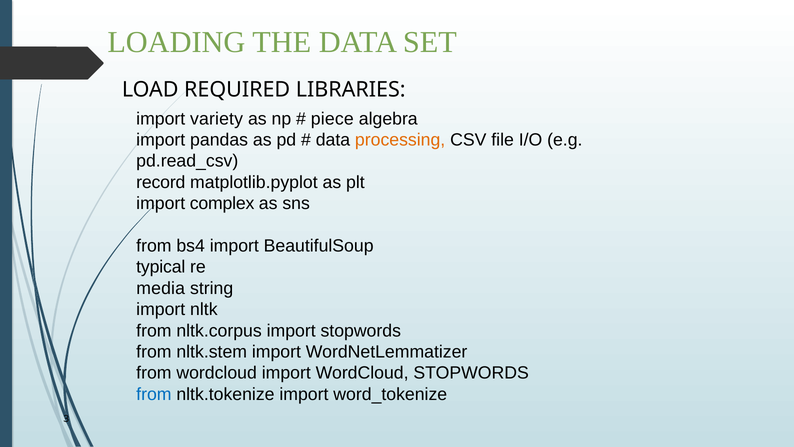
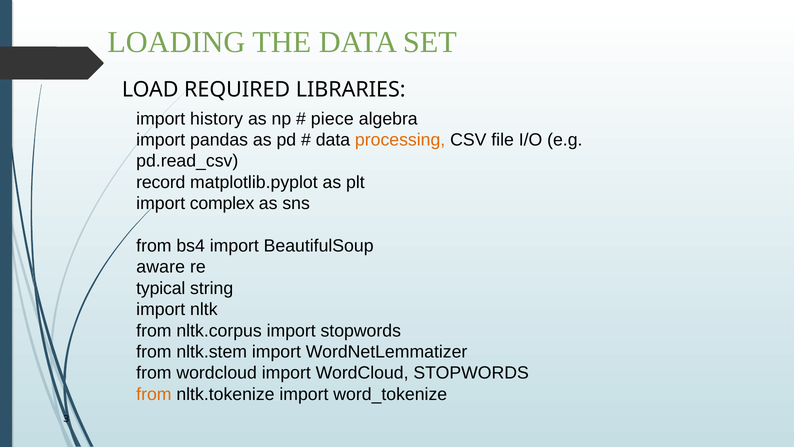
variety: variety -> history (217, 119)
typical: typical -> aware (161, 267)
media: media -> typical (161, 288)
from colour: blue -> orange (154, 394)
